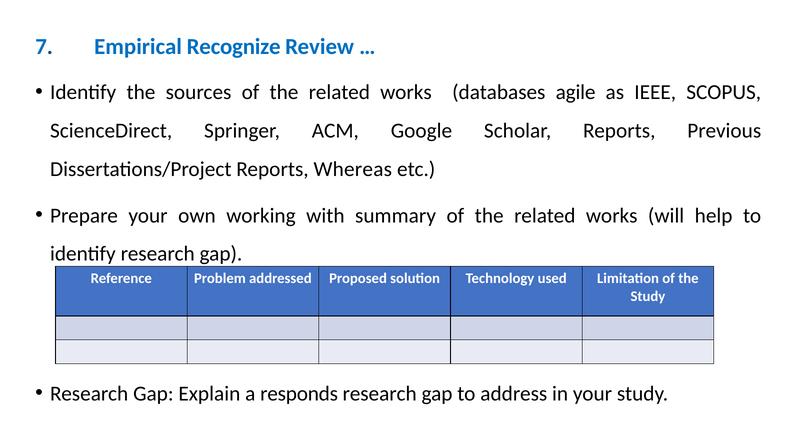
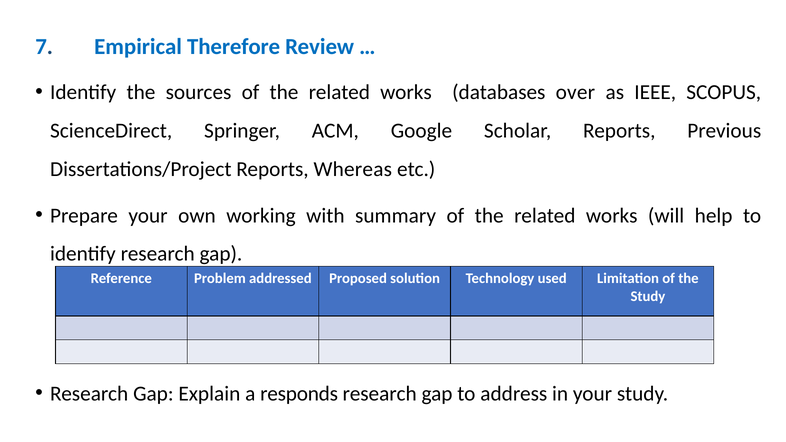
Recognize: Recognize -> Therefore (234, 47)
agile: agile -> over (575, 92)
